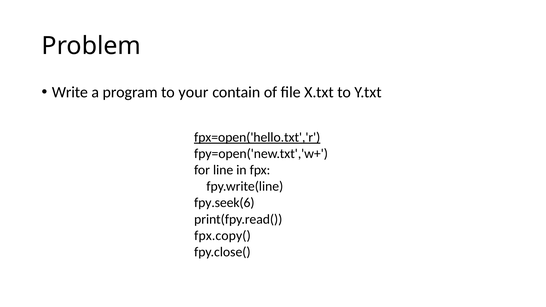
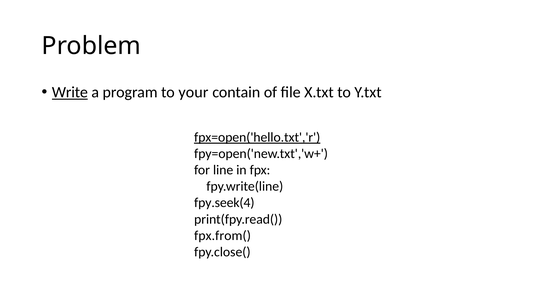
Write underline: none -> present (70, 92)
fpy.seek(6: fpy.seek(6 -> fpy.seek(4 (224, 203)
fpx.copy(: fpx.copy( -> fpx.from( (223, 236)
